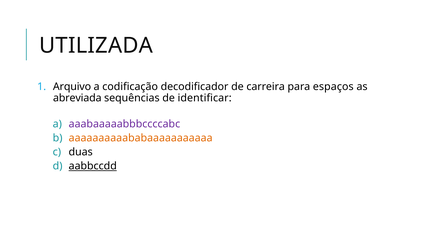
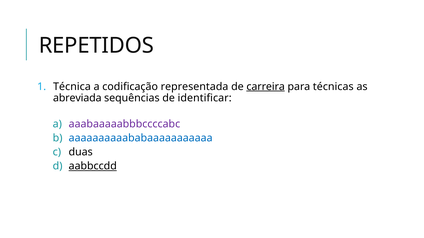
UTILIZADA: UTILIZADA -> REPETIDOS (96, 45)
Arquivo: Arquivo -> Técnica (72, 87)
decodificador: decodificador -> representada (195, 87)
carreira underline: none -> present (266, 87)
espaços: espaços -> técnicas (333, 87)
aaaaaaaaaababaaaaaaaaaaa colour: orange -> blue (141, 138)
